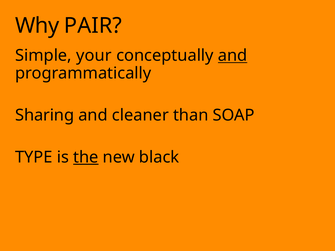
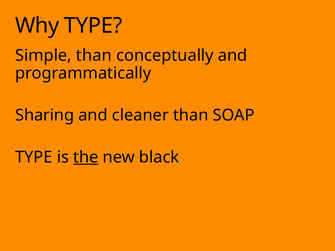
Why PAIR: PAIR -> TYPE (93, 26)
Simple your: your -> than (94, 56)
and underline: present -> none (233, 56)
